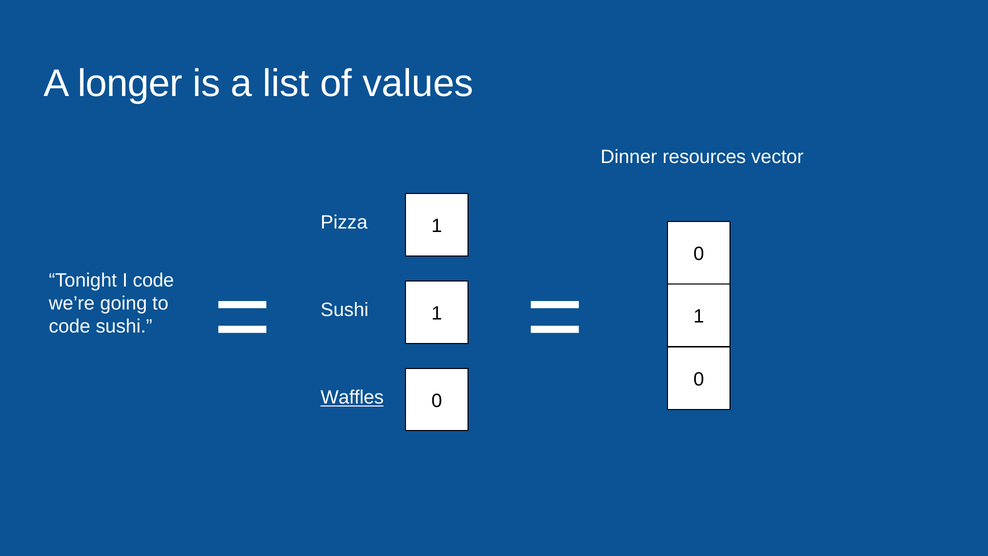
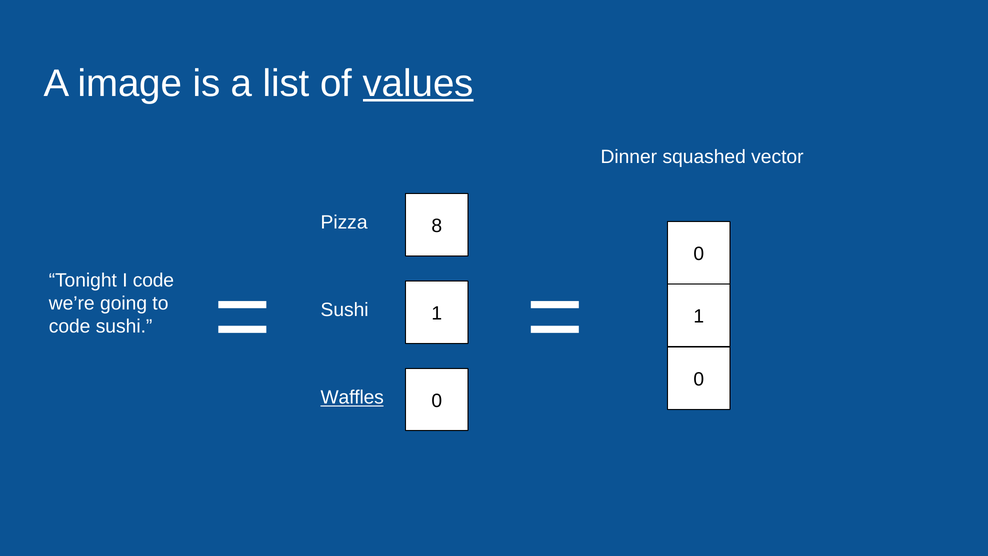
longer: longer -> image (130, 84)
values underline: none -> present (418, 84)
resources: resources -> squashed (704, 157)
Pizza 1: 1 -> 8 (437, 226)
